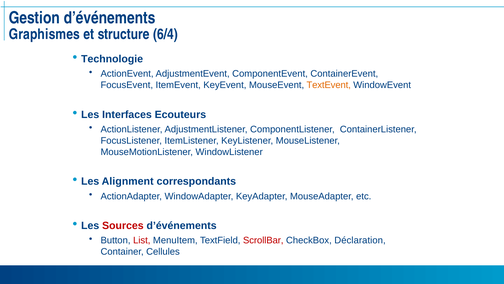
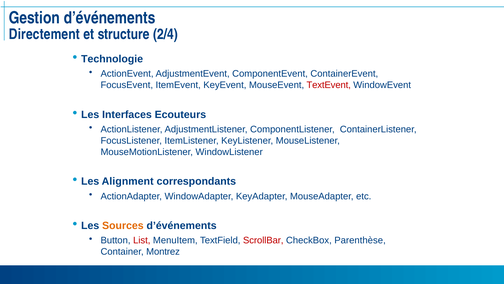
Graphismes: Graphismes -> Directement (44, 34)
6/4: 6/4 -> 2/4 (165, 34)
TextEvent colour: orange -> red (329, 85)
Sources colour: red -> orange (123, 225)
Déclaration: Déclaration -> Parenthèse (360, 240)
Cellules: Cellules -> Montrez (163, 251)
